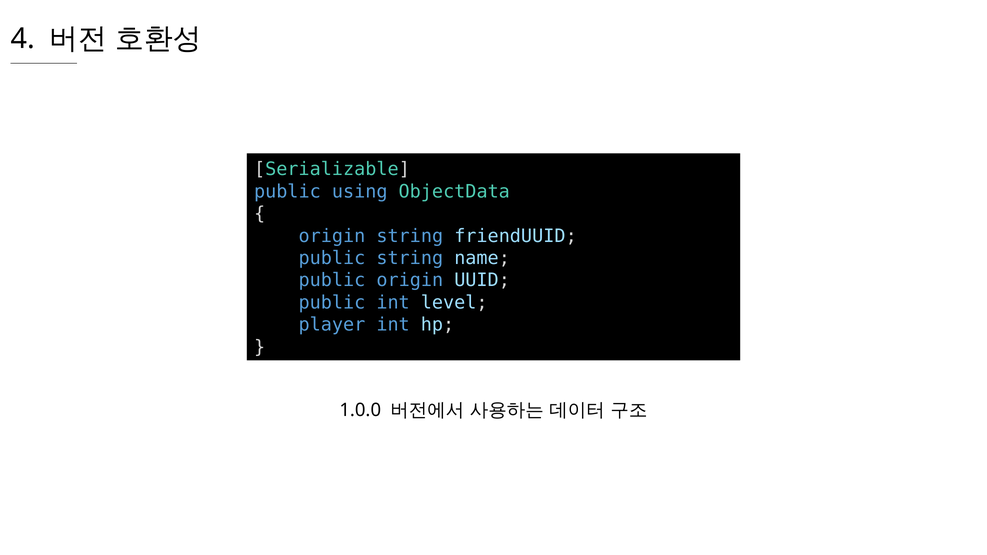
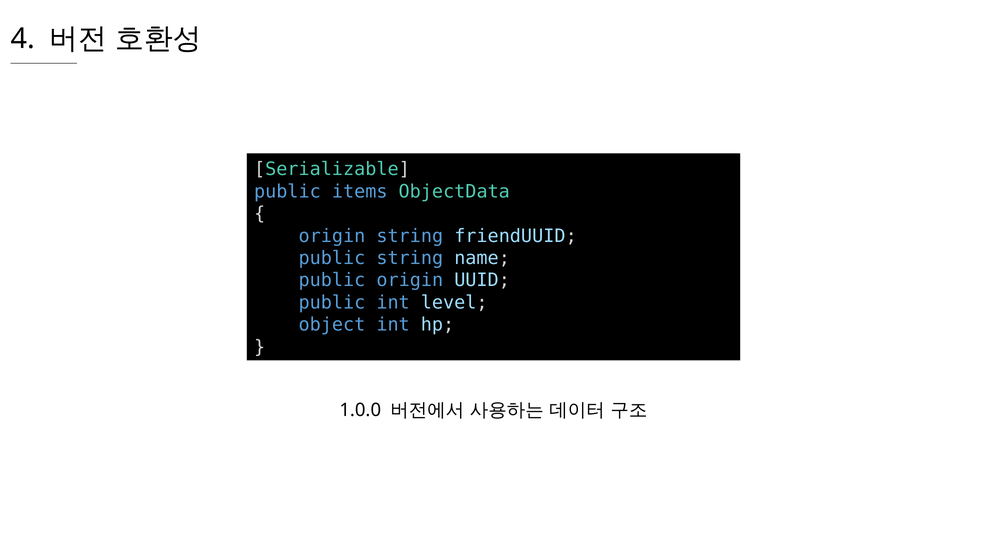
using: using -> items (360, 192)
player: player -> object (332, 325)
